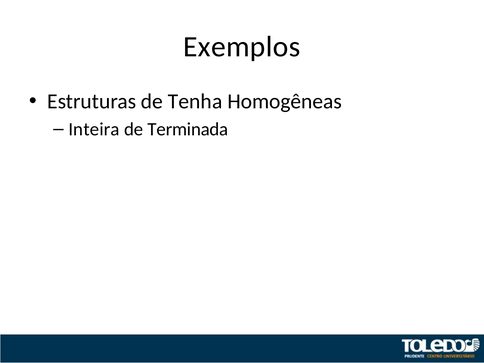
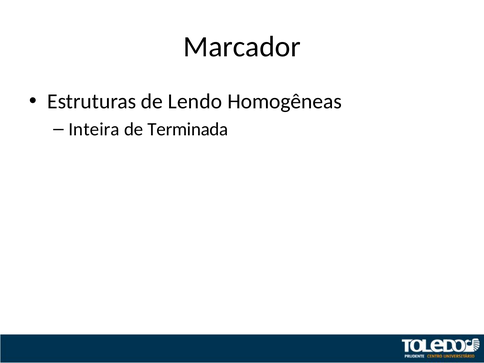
Exemplos: Exemplos -> Marcador (242, 47)
Tenha: Tenha -> Lendo (195, 102)
